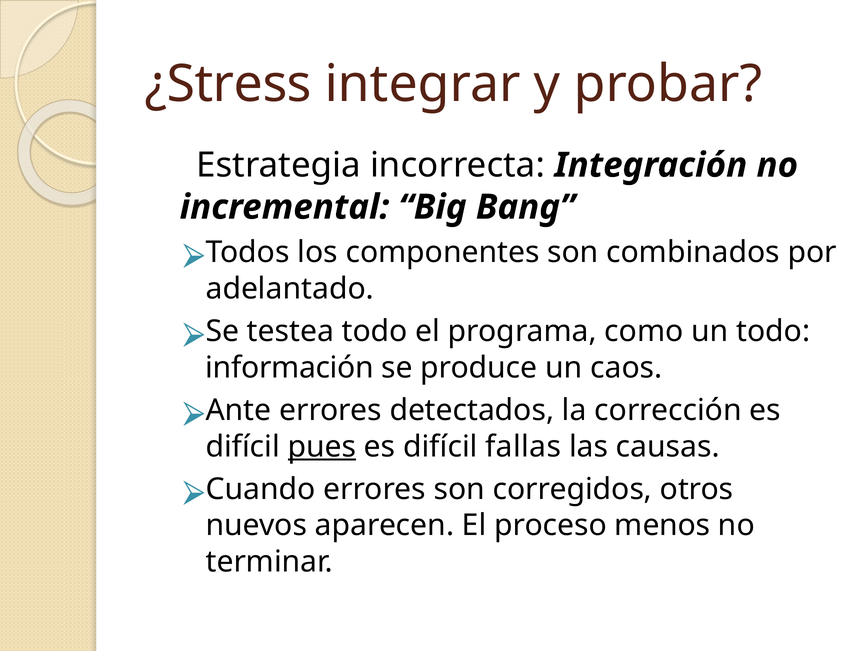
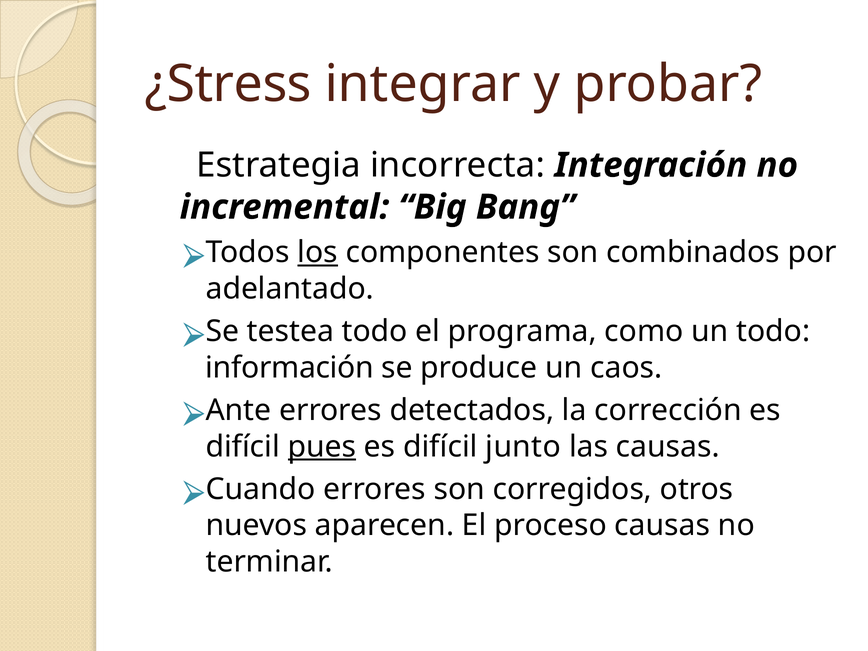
los underline: none -> present (318, 253)
fallas: fallas -> junto (523, 447)
proceso menos: menos -> causas (662, 526)
